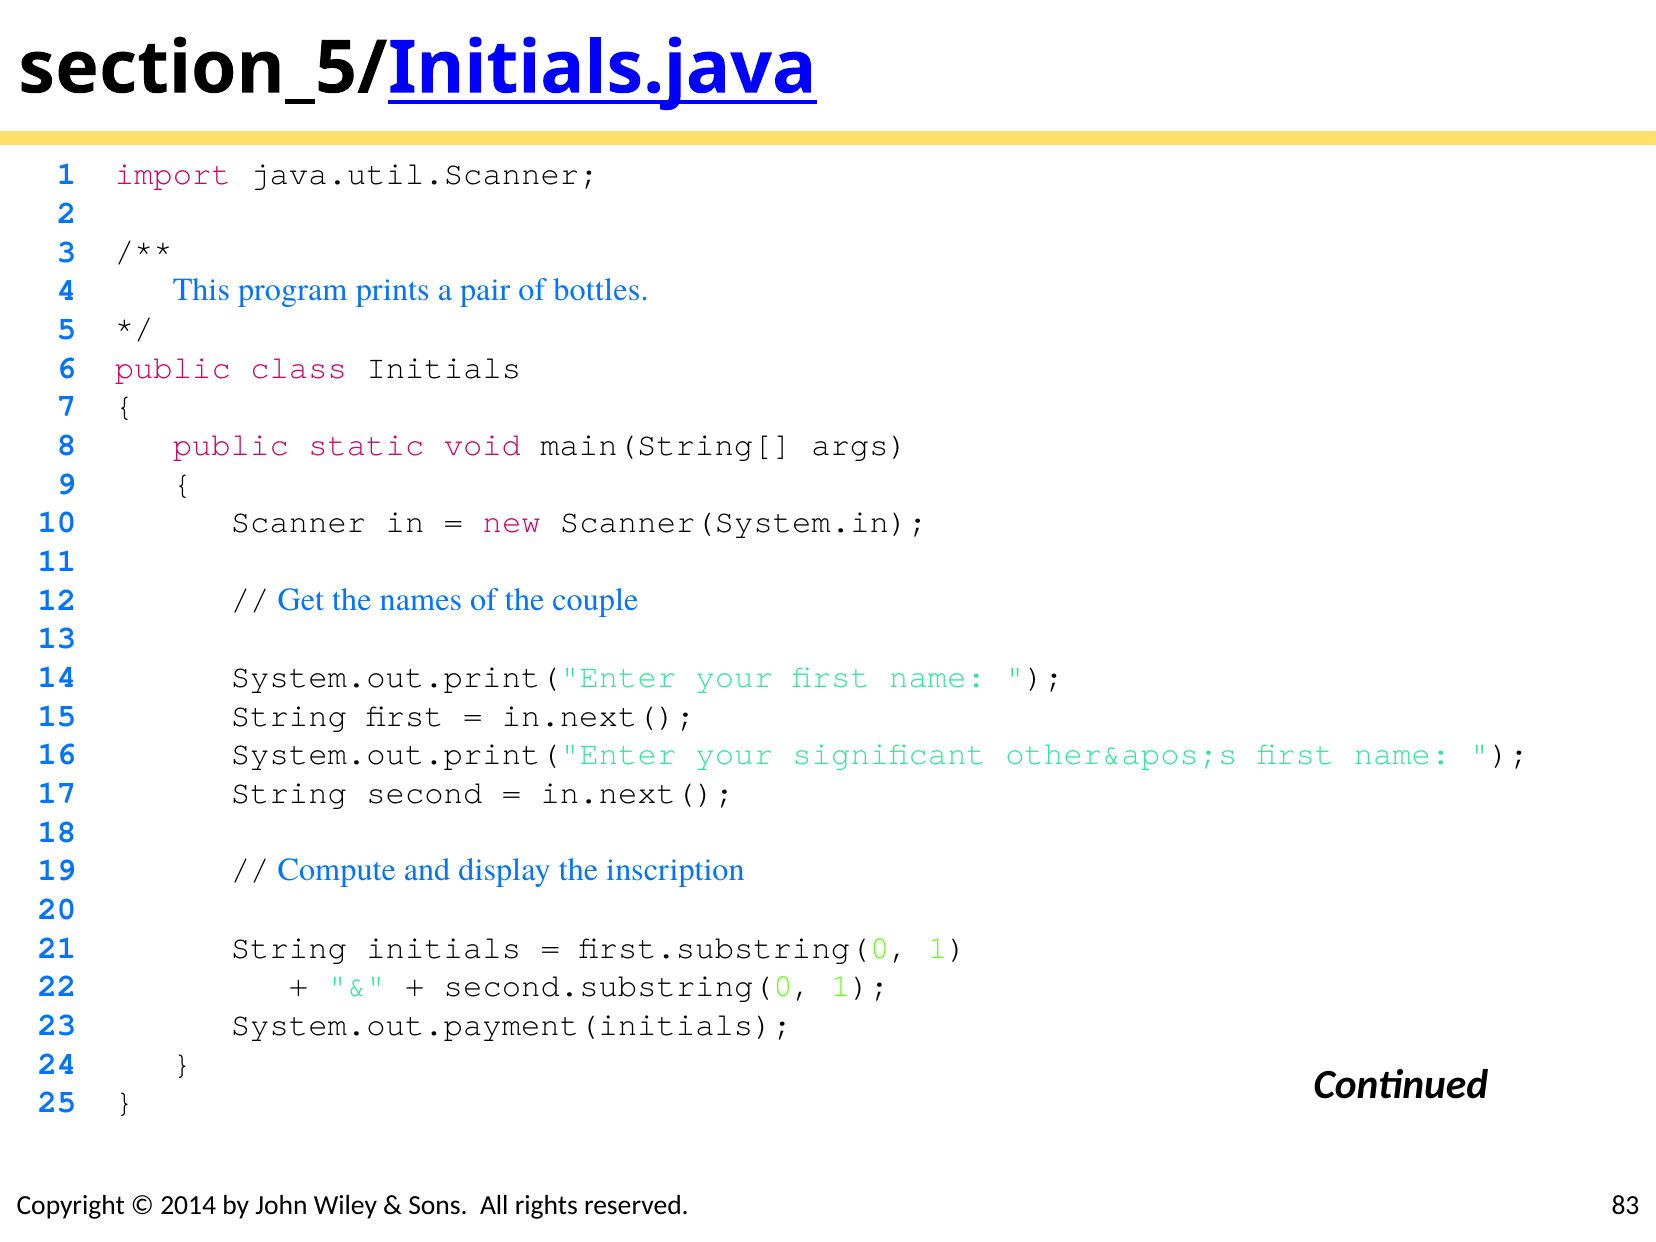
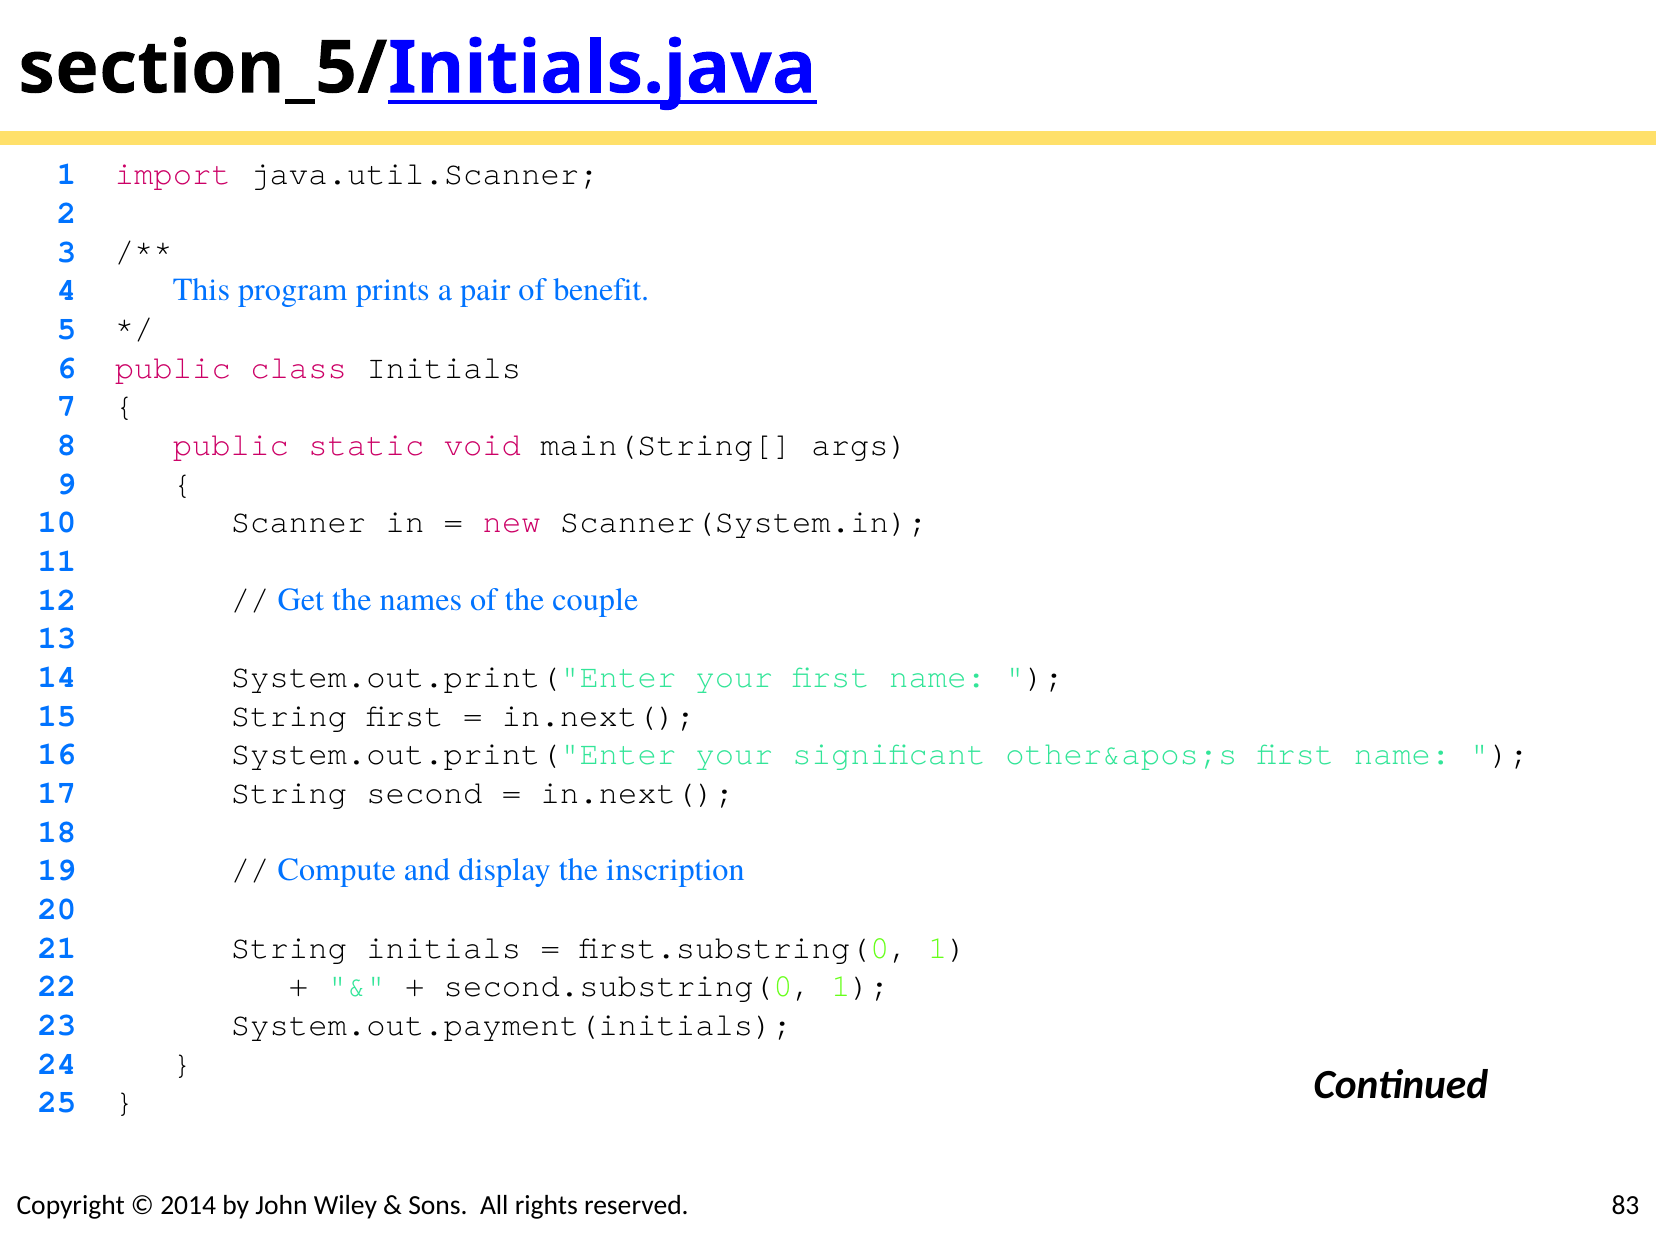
bottles: bottles -> benefit (601, 290)
